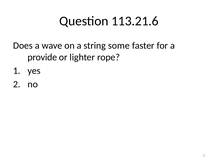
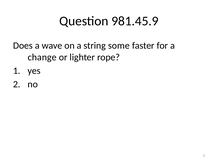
113.21.6: 113.21.6 -> 981.45.9 (135, 21)
provide: provide -> change (42, 57)
